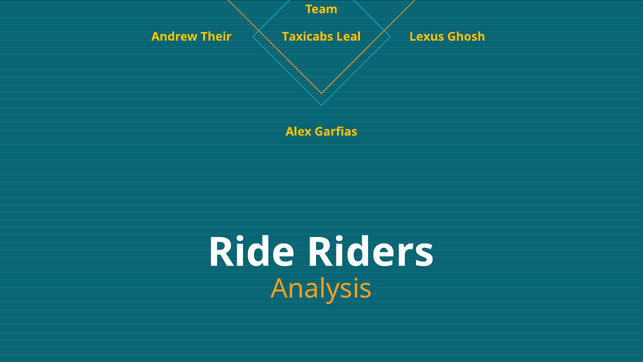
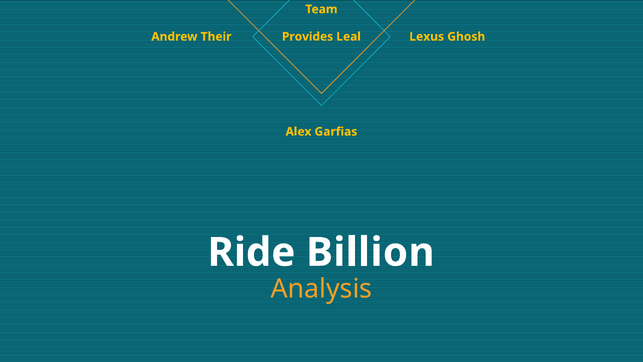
Taxicabs: Taxicabs -> Provides (308, 37)
Riders: Riders -> Billion (370, 252)
